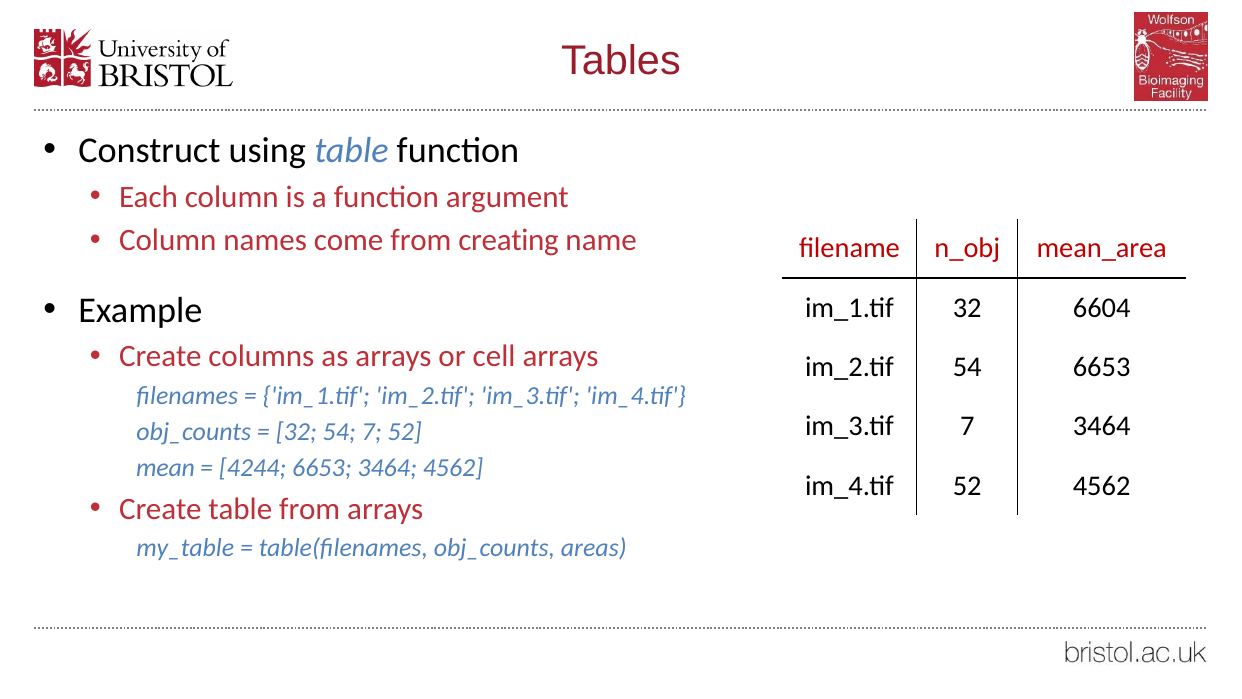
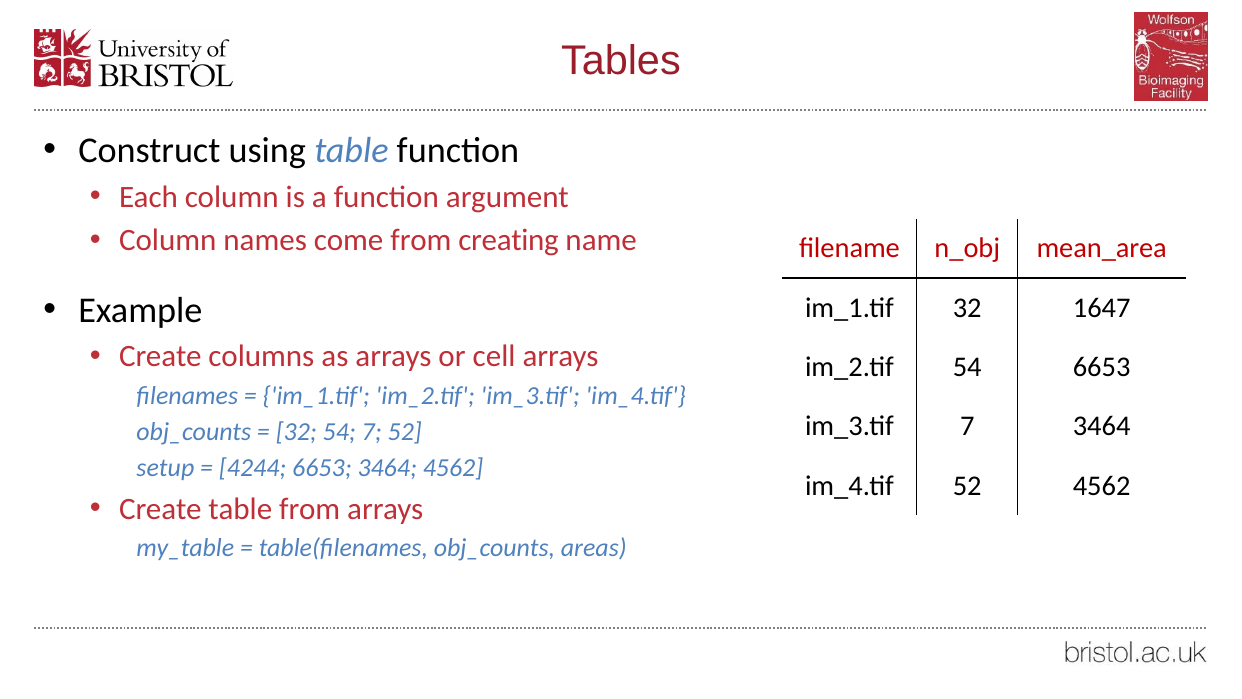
6604: 6604 -> 1647 (1102, 308)
mean: mean -> setup (165, 468)
